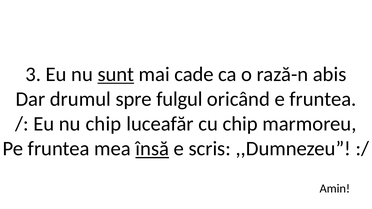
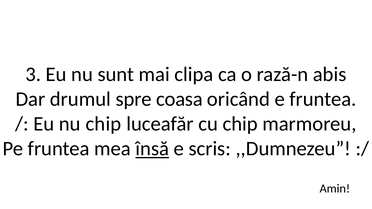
sunt underline: present -> none (116, 74)
cade: cade -> clipa (194, 74)
fulgul: fulgul -> coasa (179, 99)
